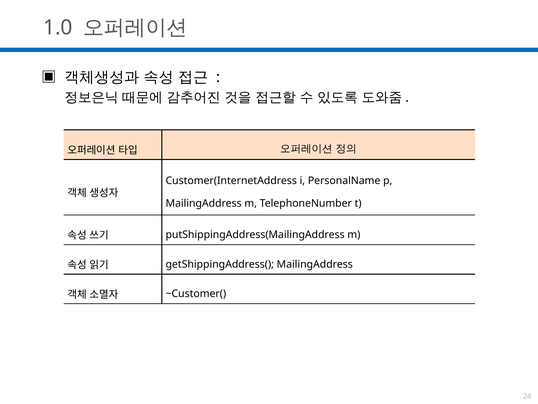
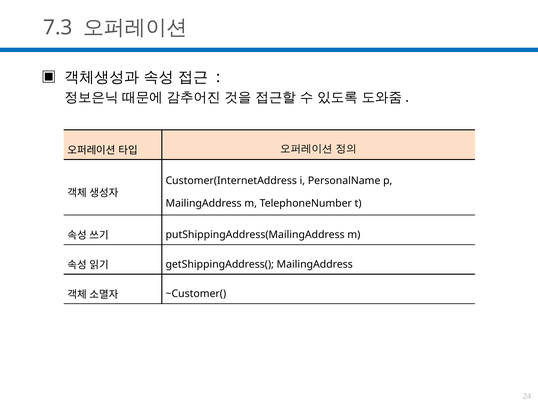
1.0: 1.0 -> 7.3 (58, 28)
